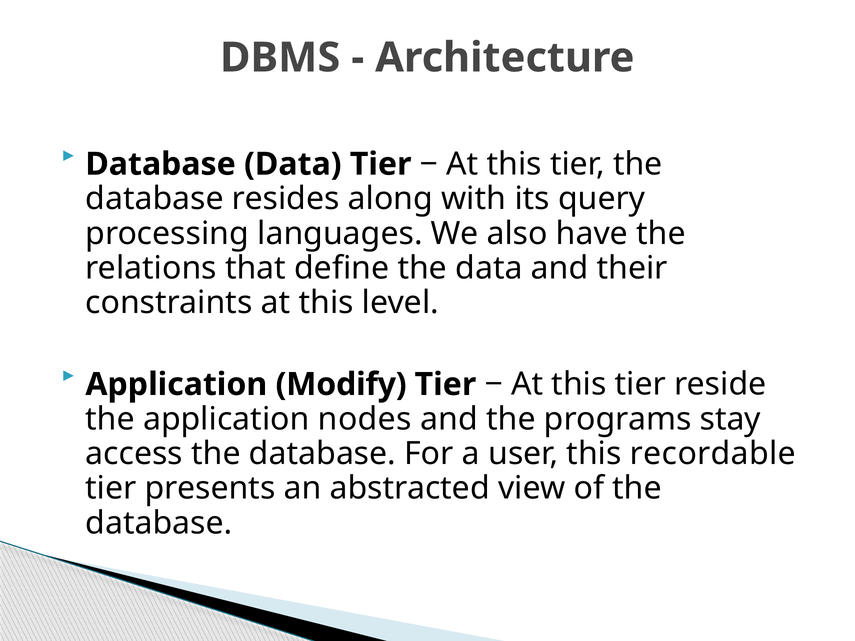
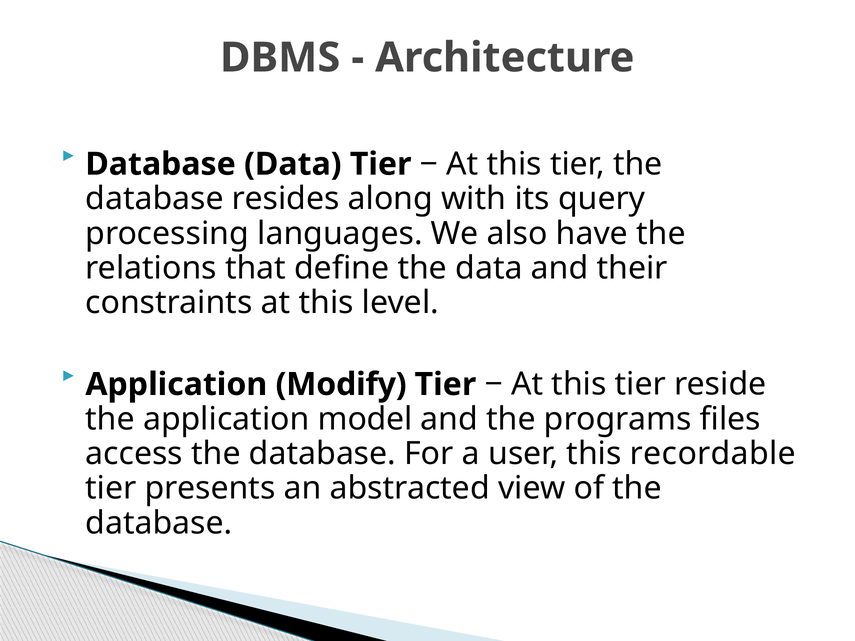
nodes: nodes -> model (365, 419)
stay: stay -> files (730, 419)
